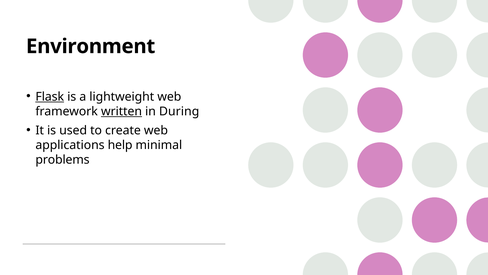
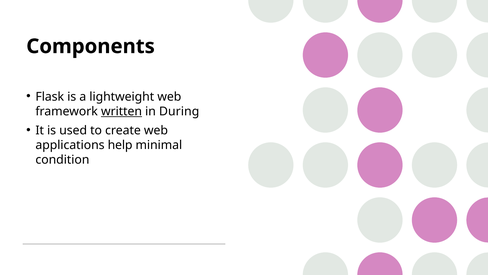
Environment: Environment -> Components (91, 46)
Flask underline: present -> none (50, 96)
problems: problems -> condition (62, 160)
